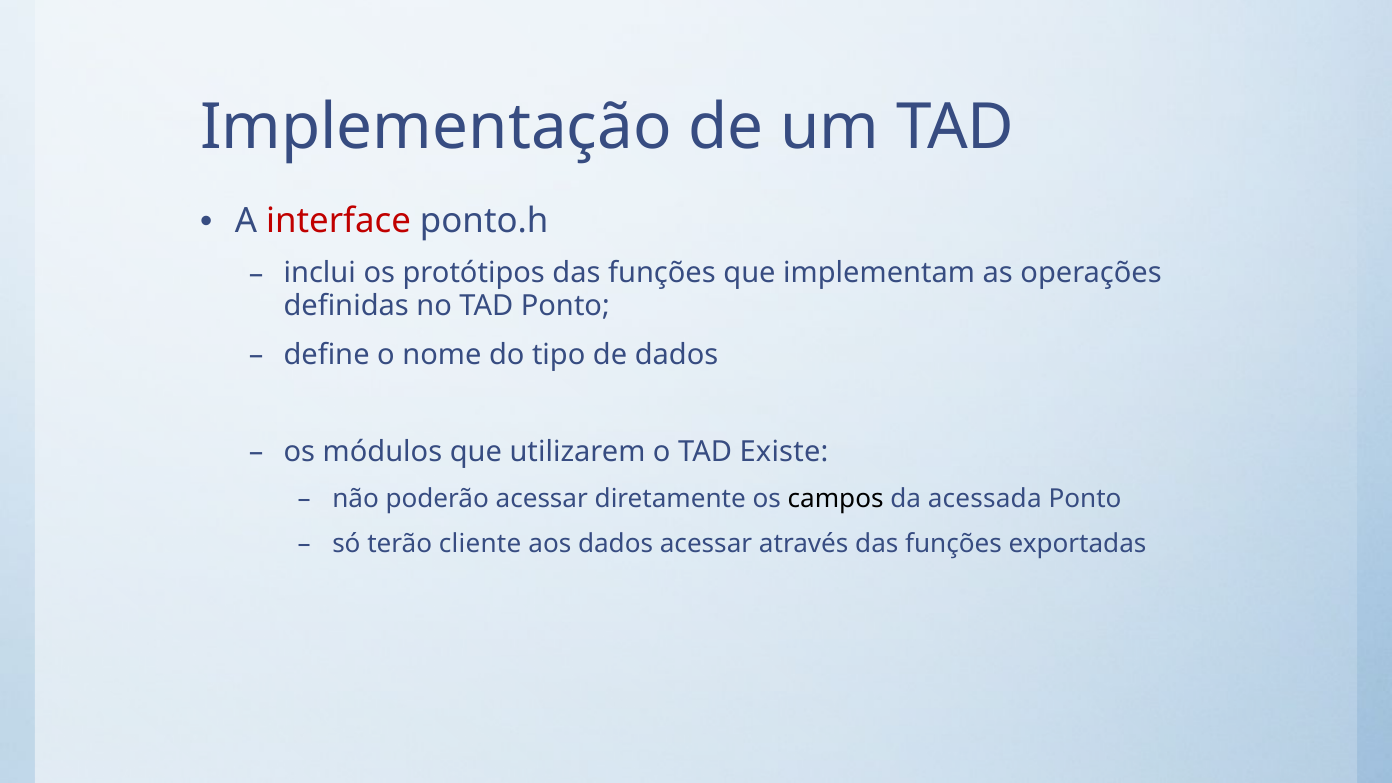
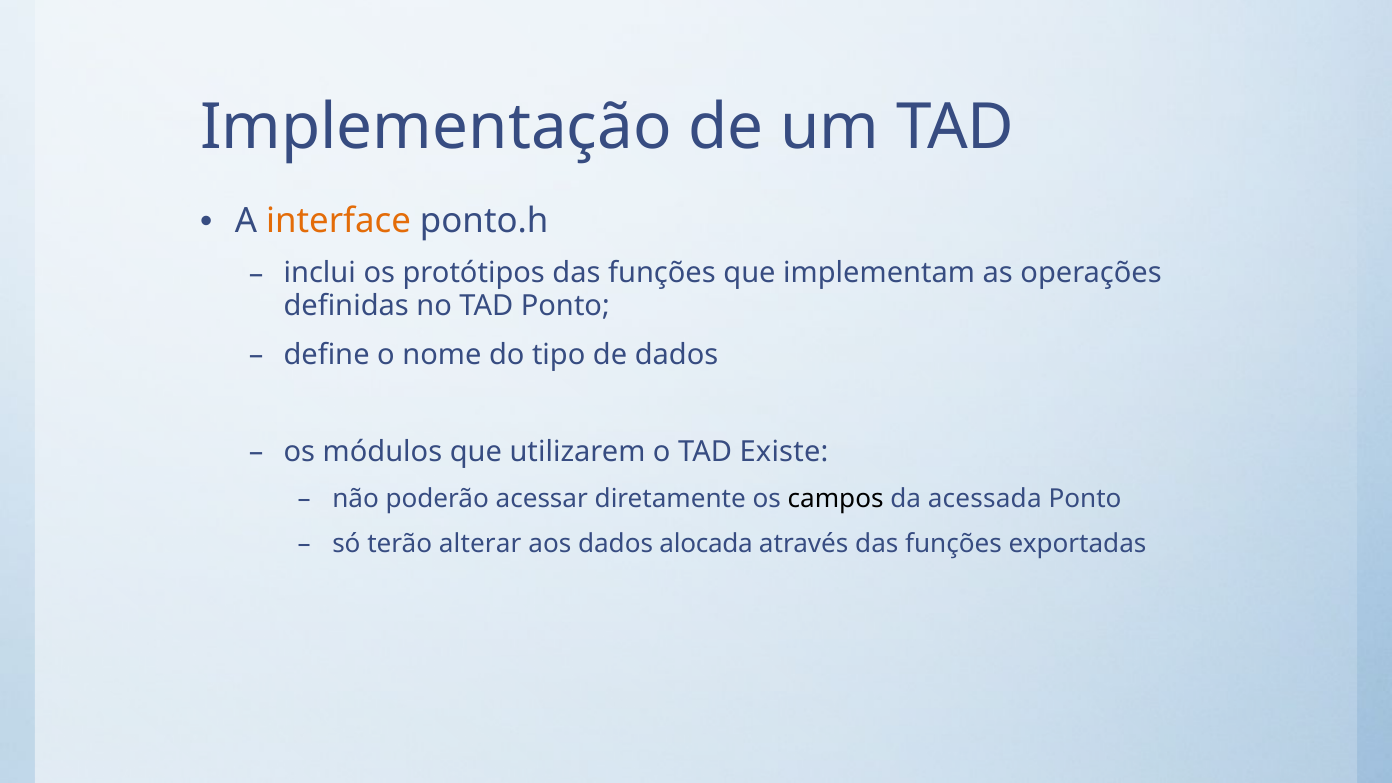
interface colour: red -> orange (339, 222)
cliente: cliente -> alterar (480, 544)
dados acessar: acessar -> alocada (706, 544)
